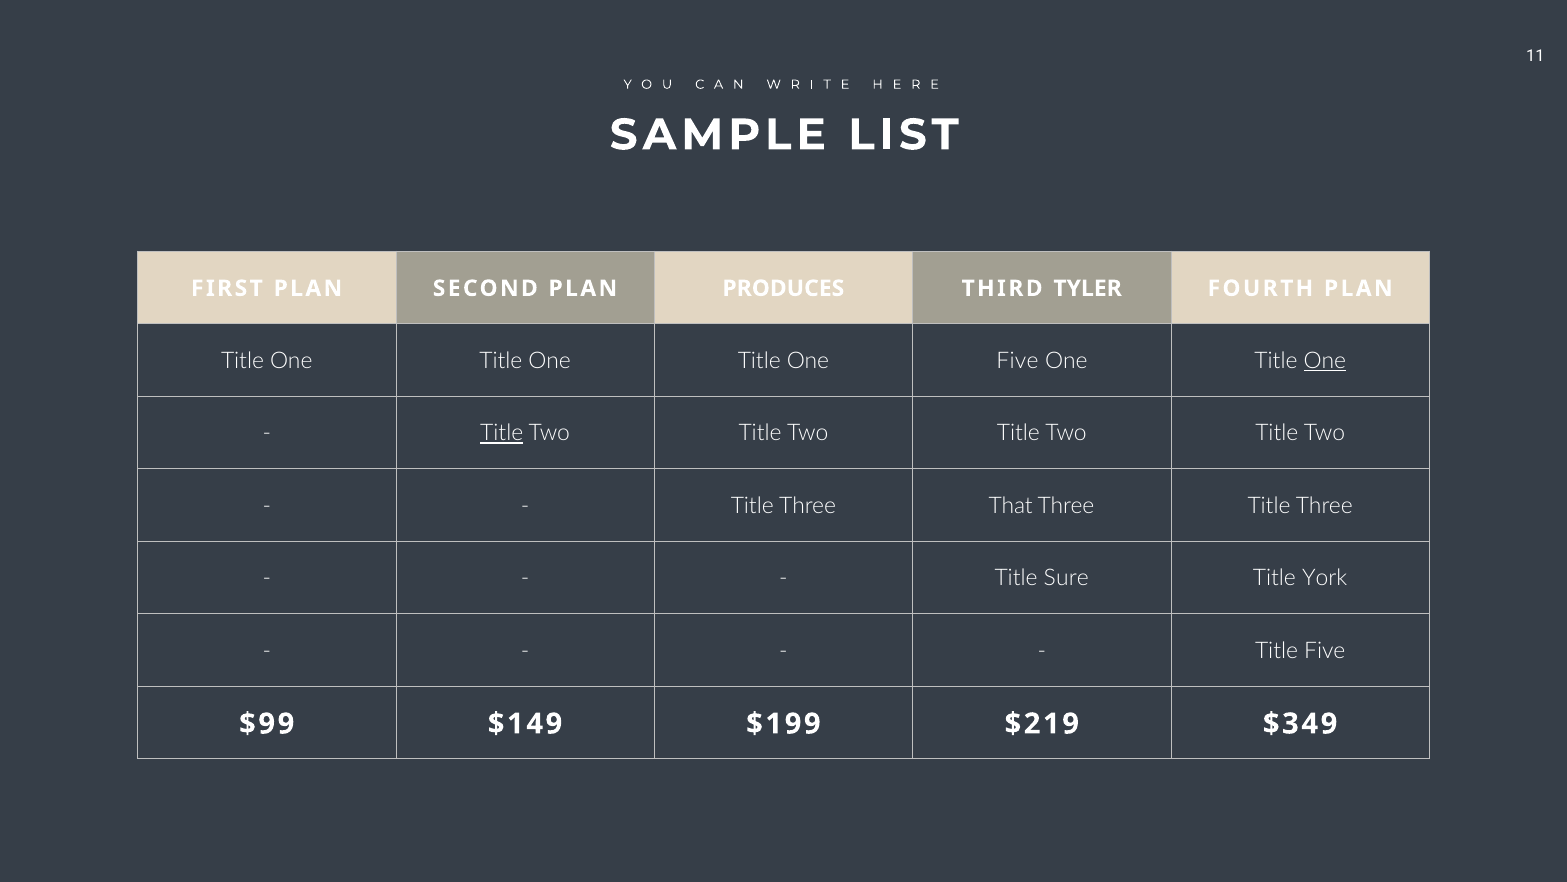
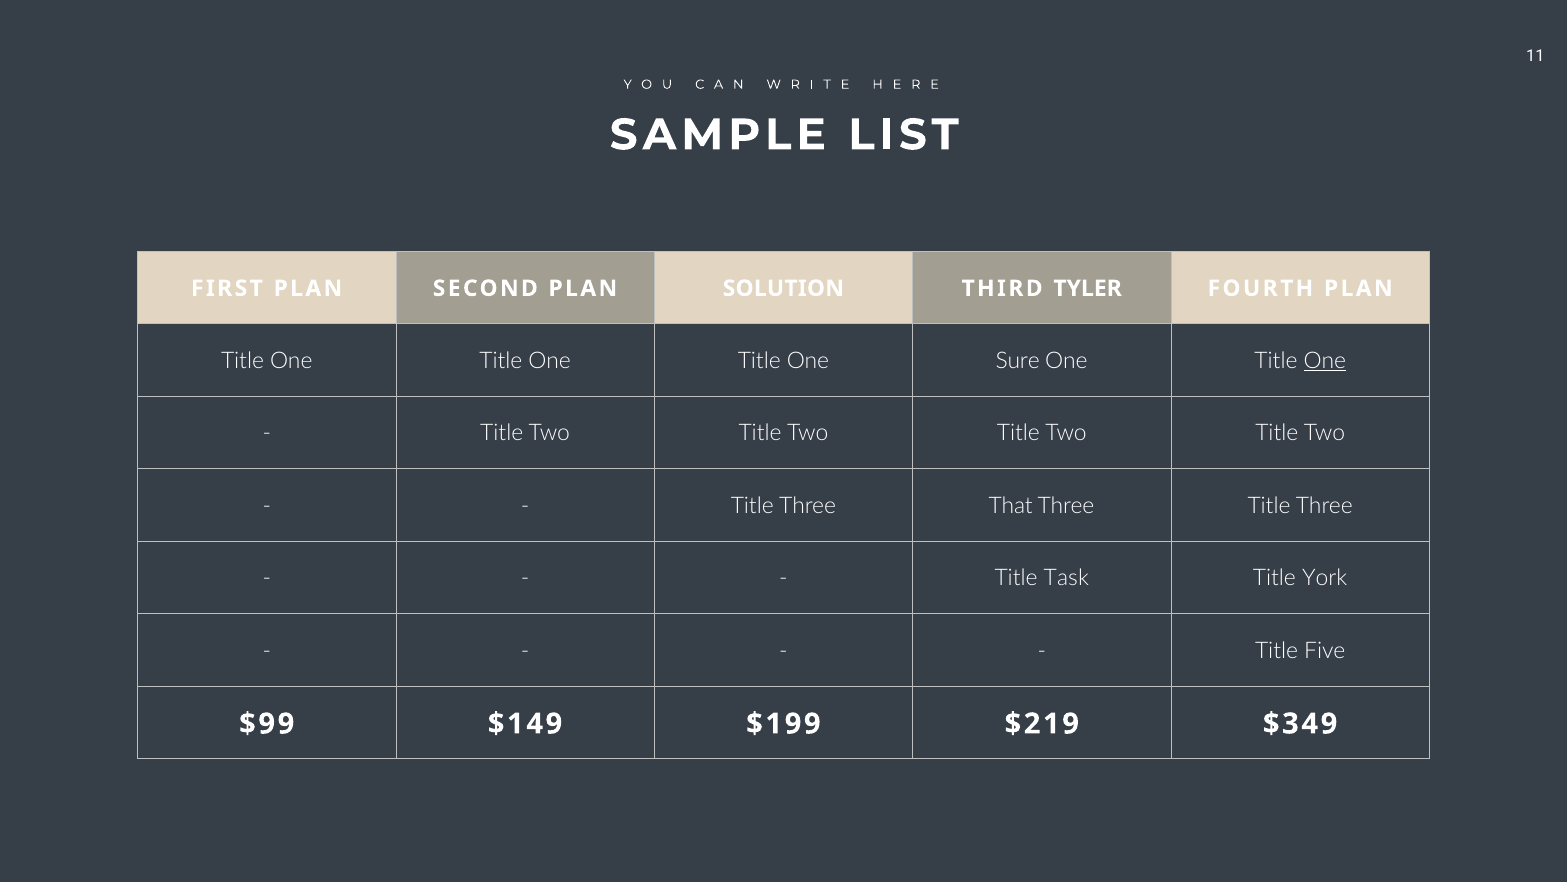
PRODUCES: PRODUCES -> SOLUTION (783, 288)
One Five: Five -> Sure (1018, 361)
Title underline: present -> none (502, 433)
Sure: Sure -> Task (1066, 578)
